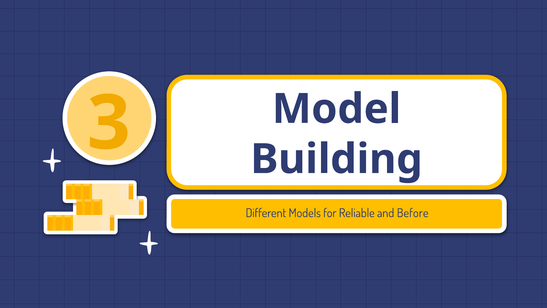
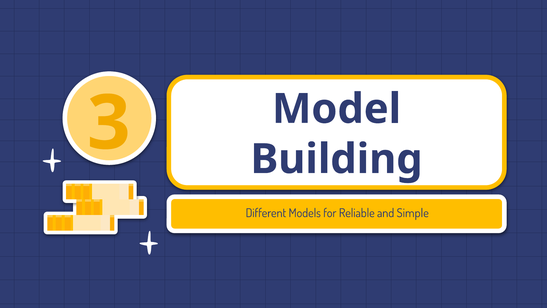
Before: Before -> Simple (413, 213)
